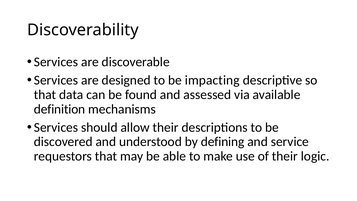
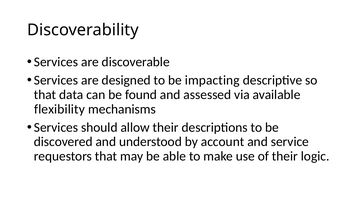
definition: definition -> flexibility (59, 109)
defining: defining -> account (223, 142)
